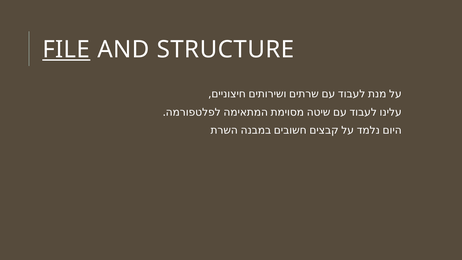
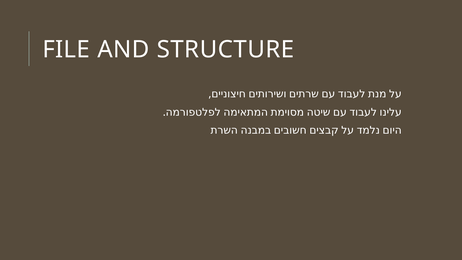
FILE underline: present -> none (66, 50)
